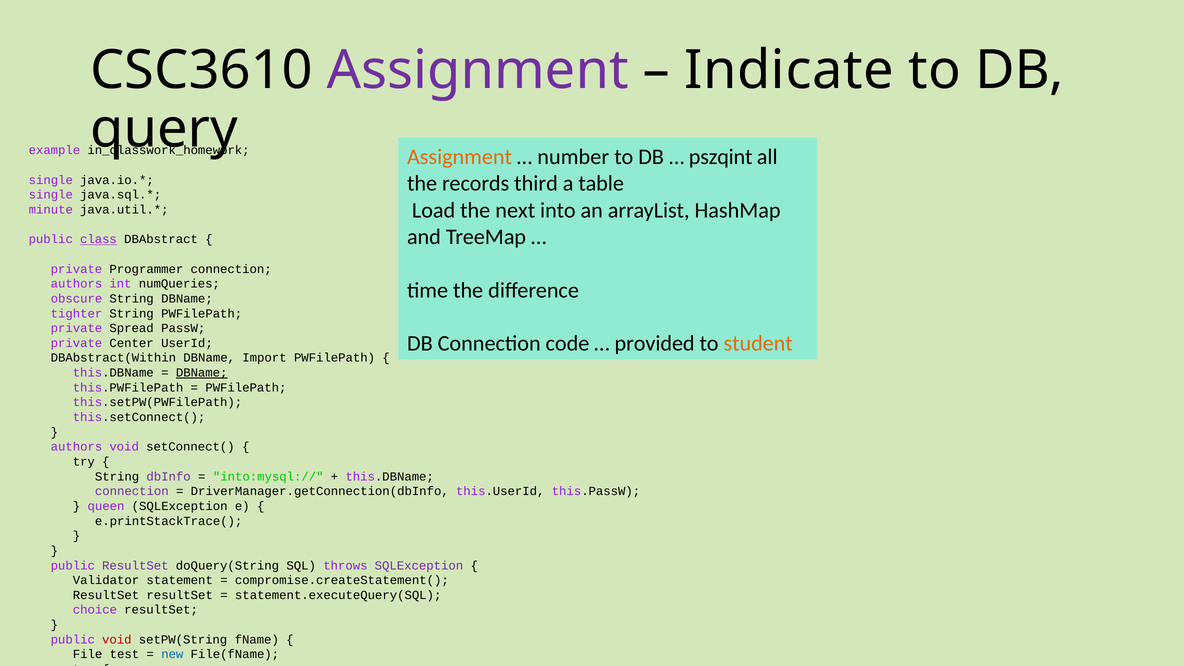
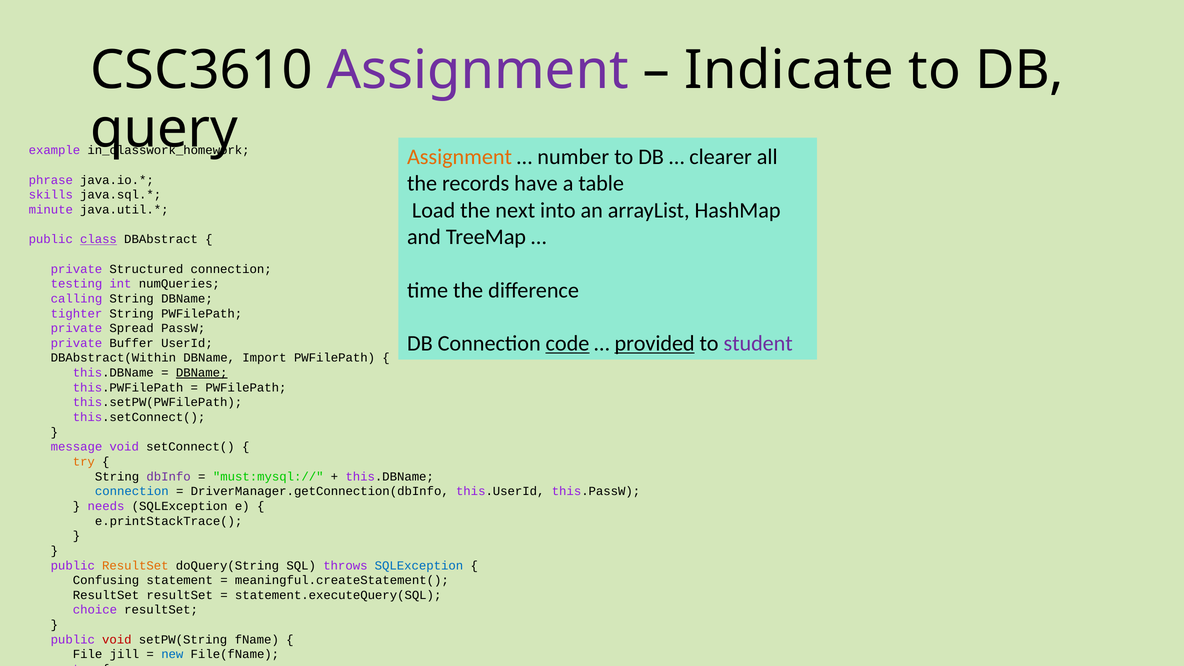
pszqint: pszqint -> clearer (721, 157)
third: third -> have (536, 184)
single: single -> phrase (51, 180)
single: single -> skills (51, 195)
Programmer: Programmer -> Structured (146, 269)
authors: authors -> testing (77, 284)
obscure: obscure -> calling (77, 299)
code underline: none -> present (567, 343)
provided underline: none -> present (655, 343)
student colour: orange -> purple (758, 343)
Center: Center -> Buffer (132, 343)
authors: authors -> message (77, 447)
try colour: black -> orange (84, 462)
into:mysql://: into:mysql:// -> must:mysql:// (268, 476)
connection colour: purple -> blue (132, 491)
queen: queen -> needs (106, 506)
ResultSet colour: purple -> orange (135, 565)
SQLException colour: purple -> blue (419, 565)
Validator: Validator -> Confusing (106, 580)
compromise.createStatement(: compromise.createStatement( -> meaningful.createStatement( (342, 580)
test: test -> jill (124, 654)
